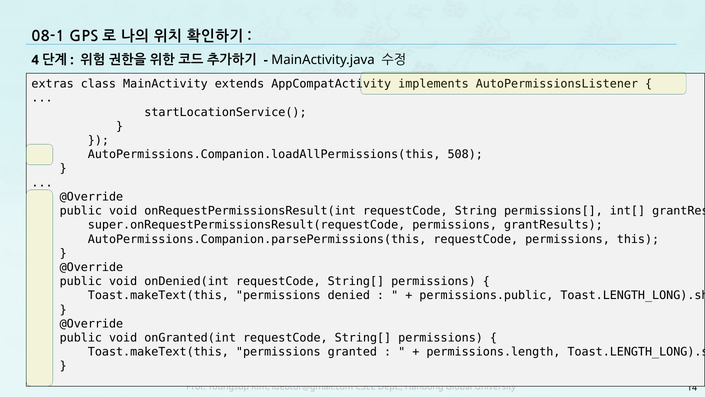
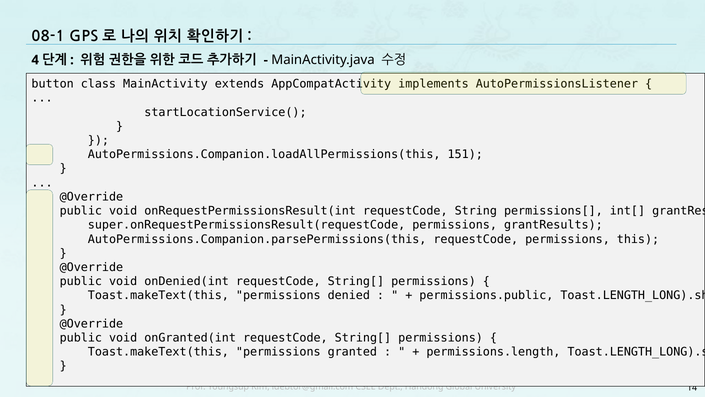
extras: extras -> button (53, 84)
508: 508 -> 151 (465, 154)
